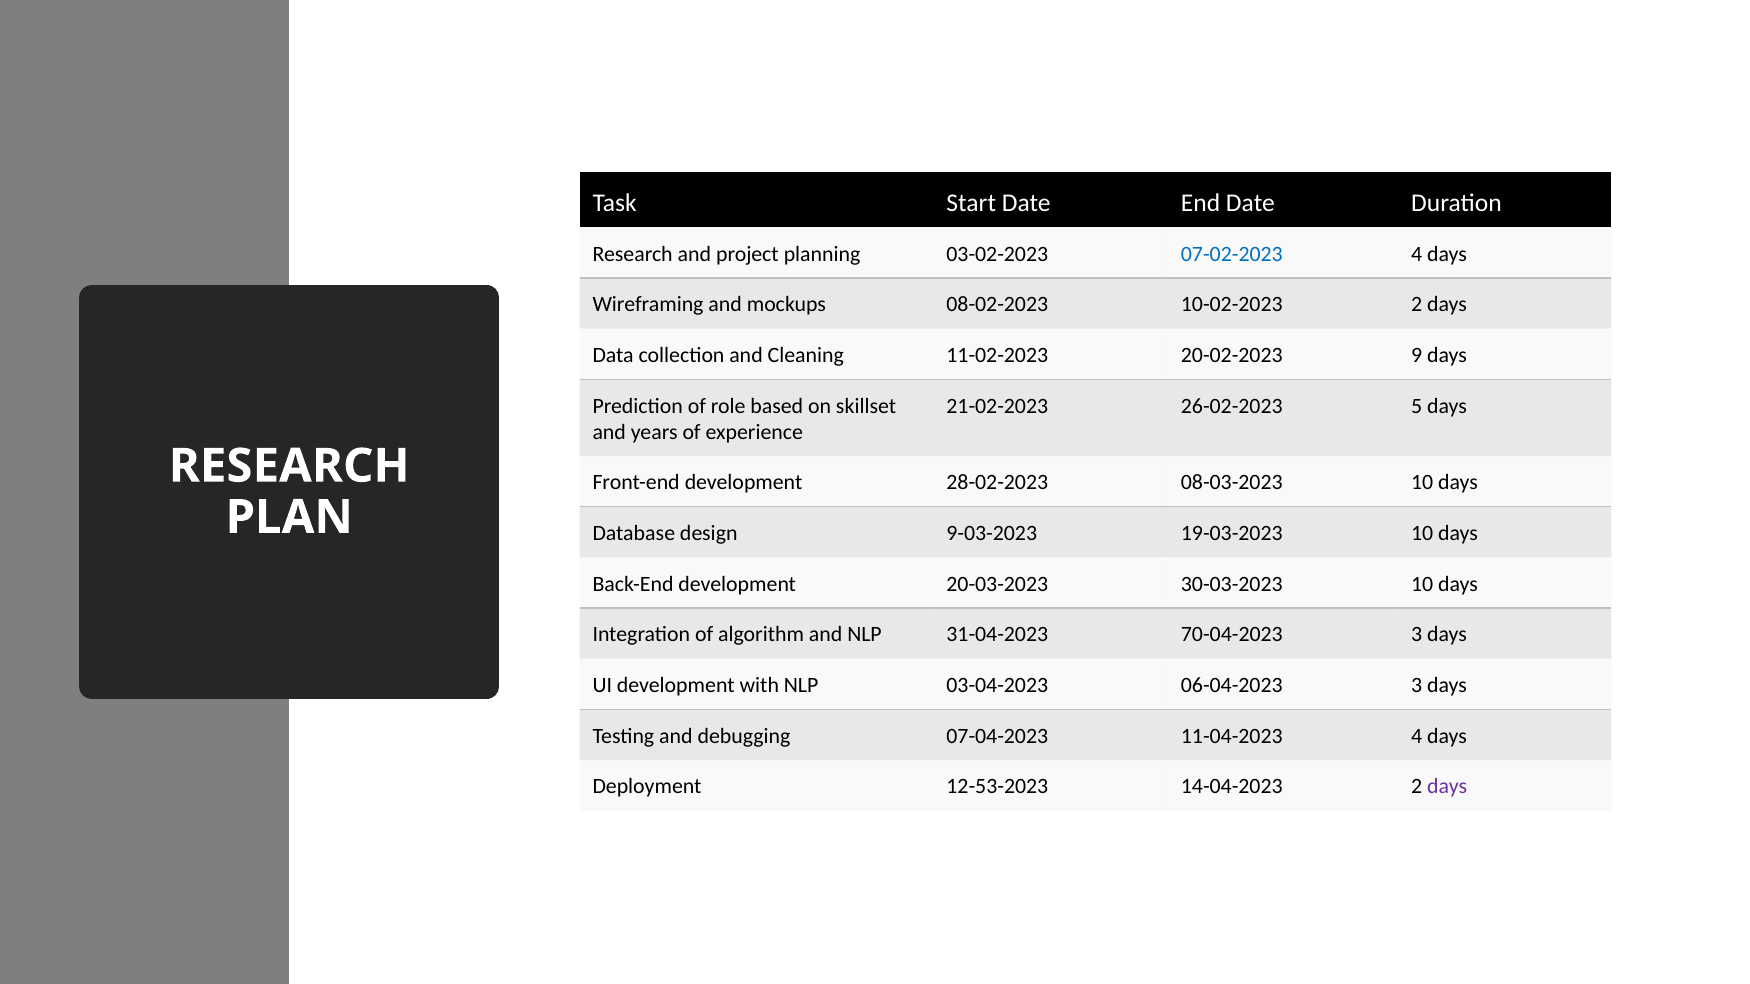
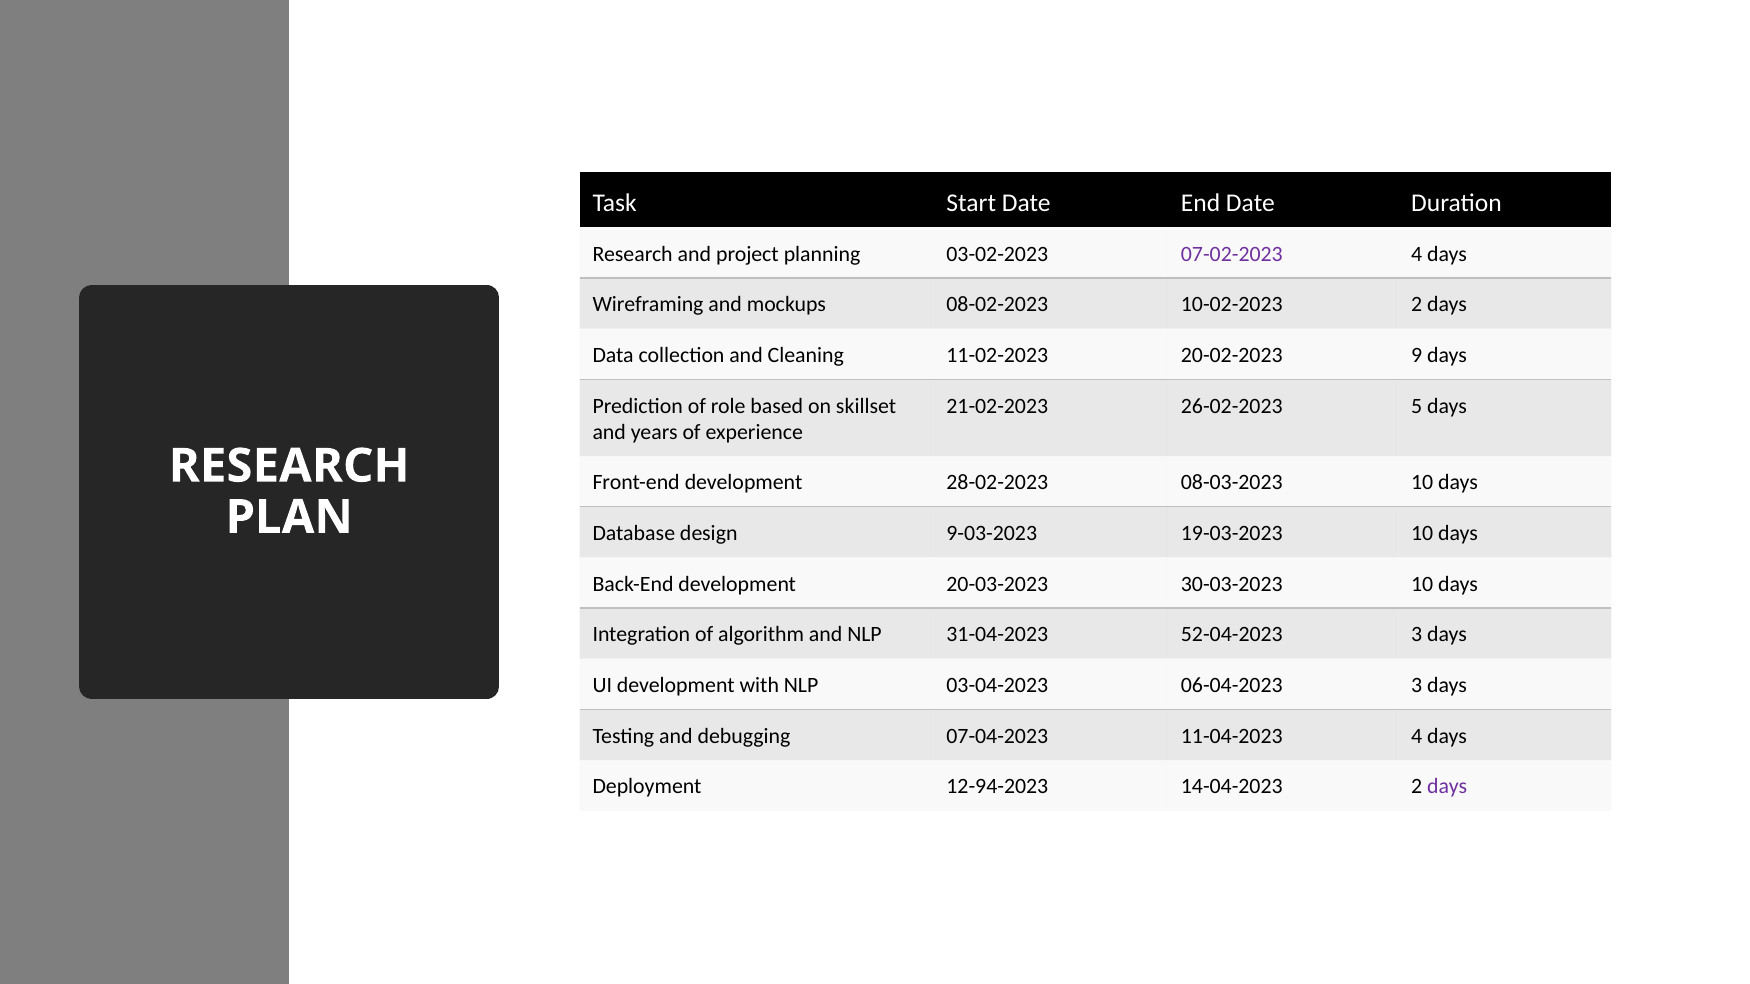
07-02-2023 colour: blue -> purple (1232, 254)
70-04-2023: 70-04-2023 -> 52-04-2023 (1232, 635)
12-53-2023: 12-53-2023 -> 12-94-2023 (997, 787)
